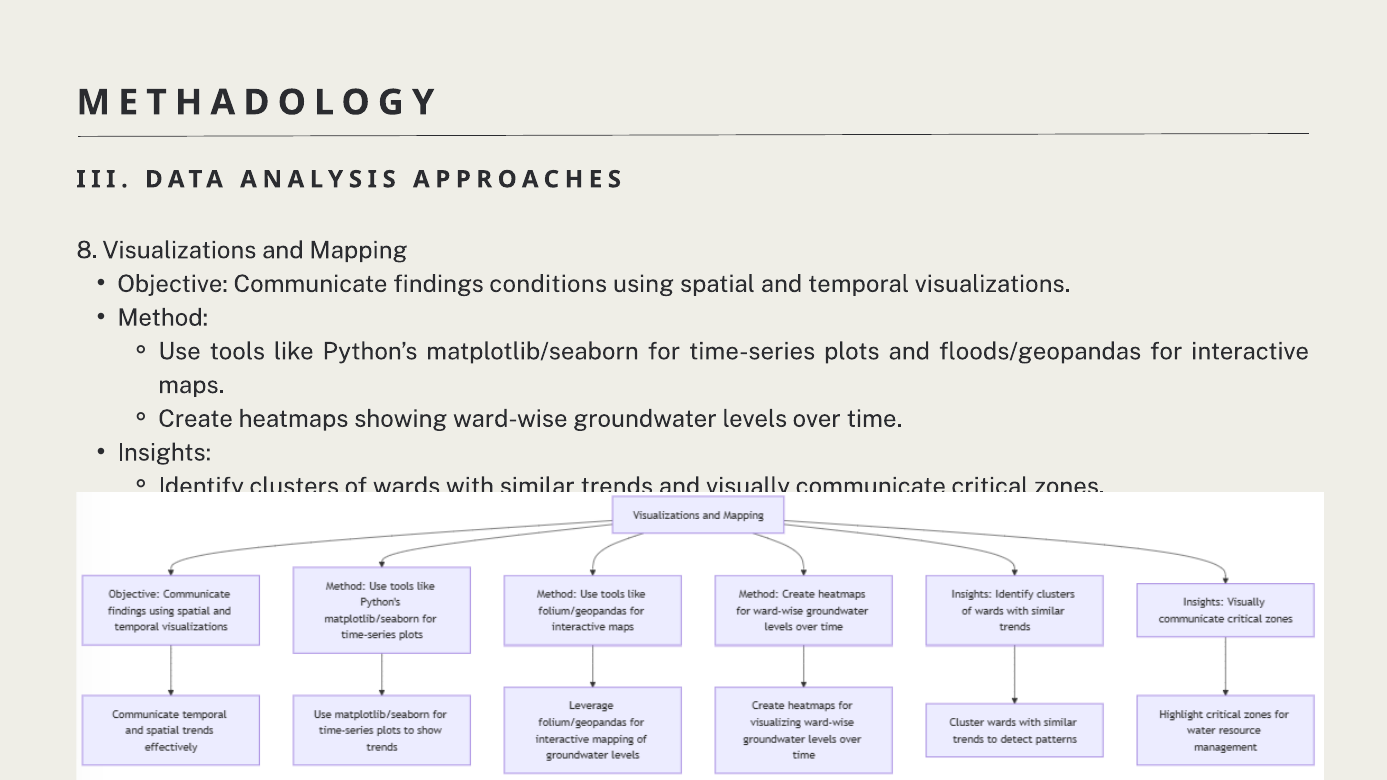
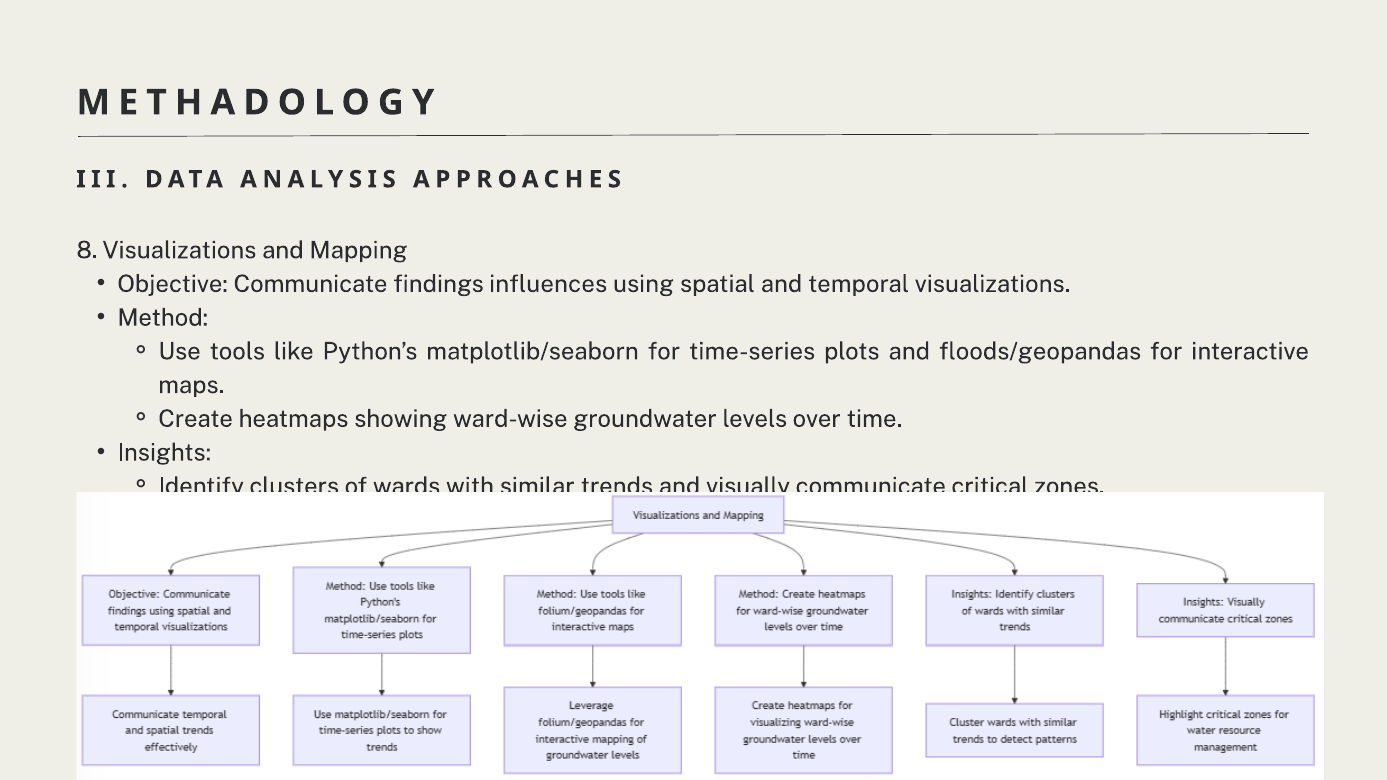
conditions: conditions -> influences (548, 284)
